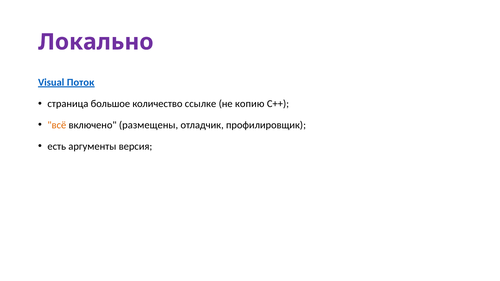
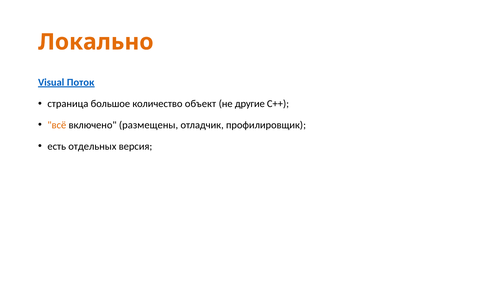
Локально colour: purple -> orange (96, 42)
ссылке: ссылке -> объект (201, 104)
копию: копию -> другие (250, 104)
аргументы: аргументы -> отдельных (92, 146)
